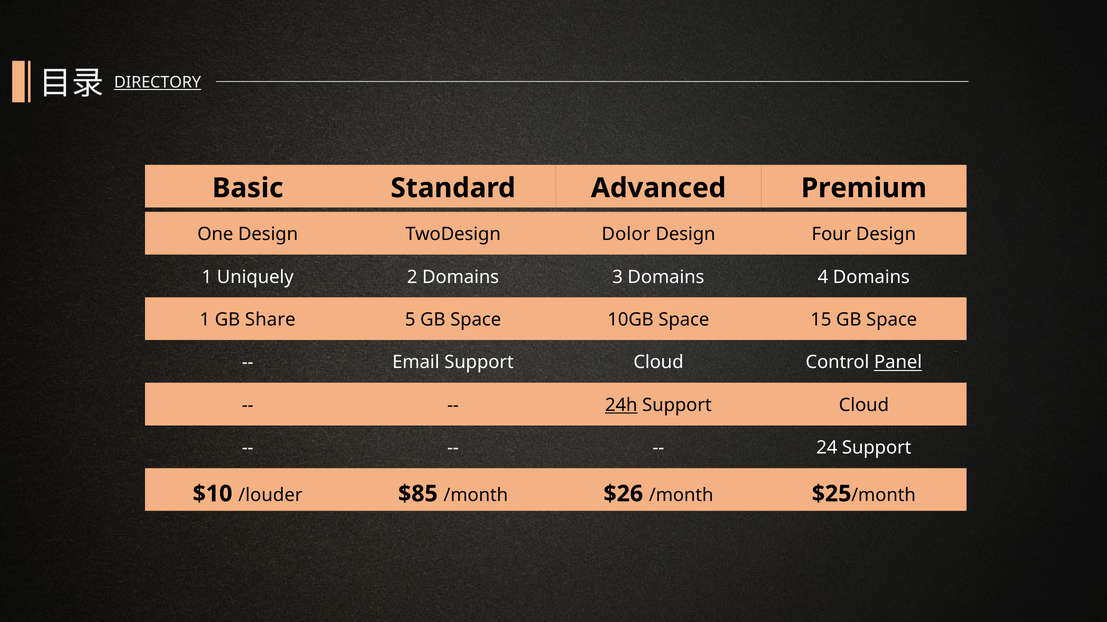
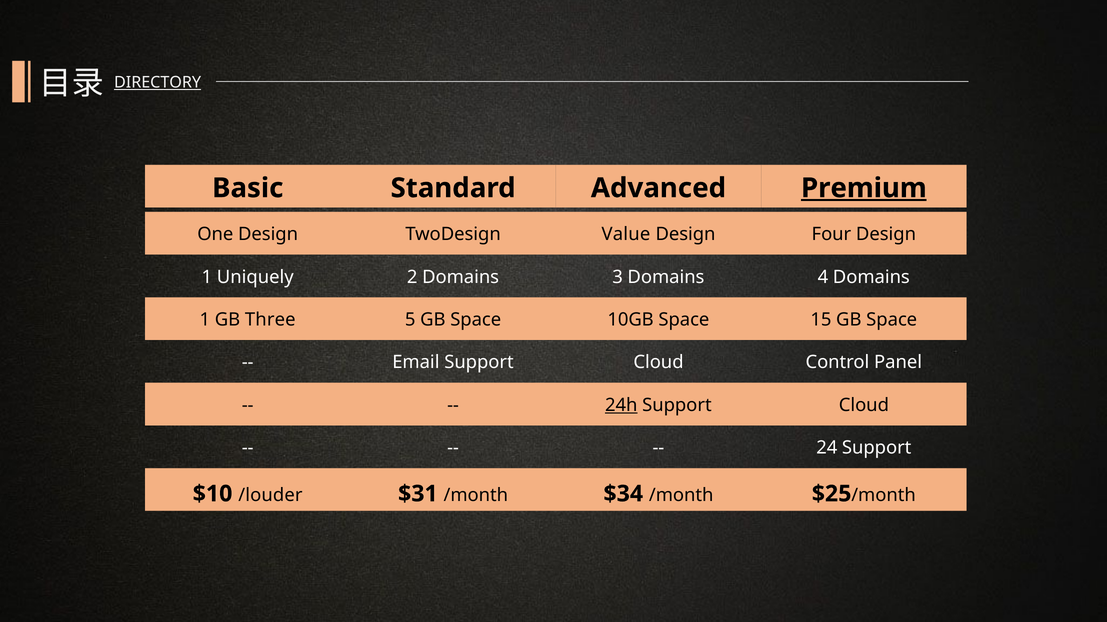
Premium underline: none -> present (864, 188)
Dolor: Dolor -> Value (626, 235)
Share: Share -> Three (270, 320)
Panel underline: present -> none (898, 363)
$85: $85 -> $31 (418, 494)
$26: $26 -> $34 (623, 494)
